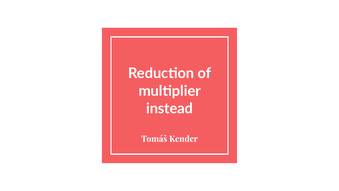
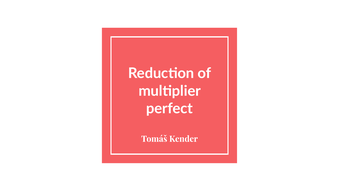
instead: instead -> perfect (169, 108)
